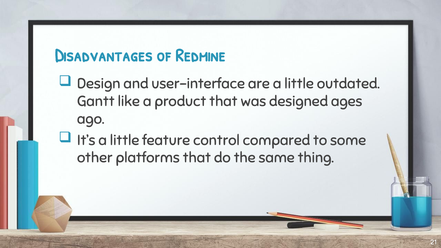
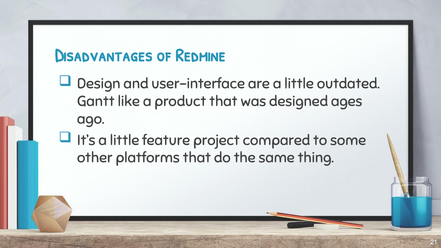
control: control -> project (216, 140)
